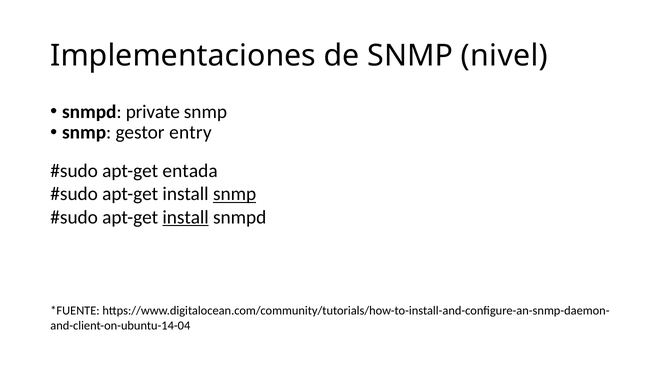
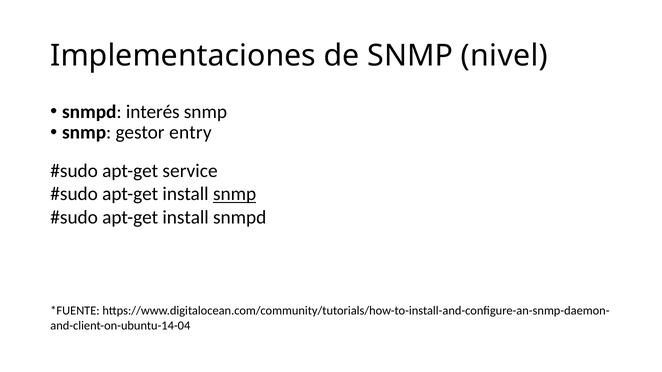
private: private -> interés (153, 112)
entada: entada -> service (190, 171)
install underline: present -> none (186, 217)
